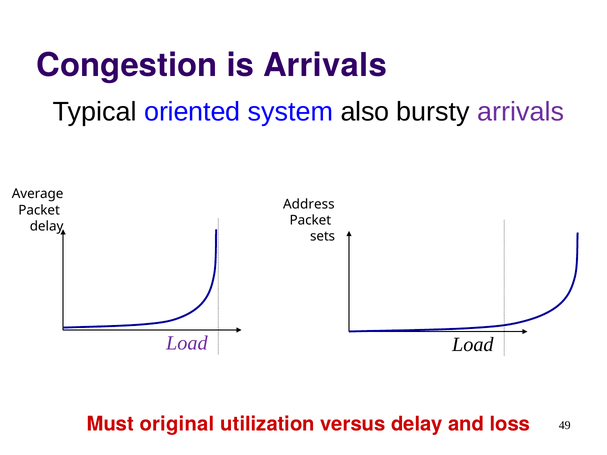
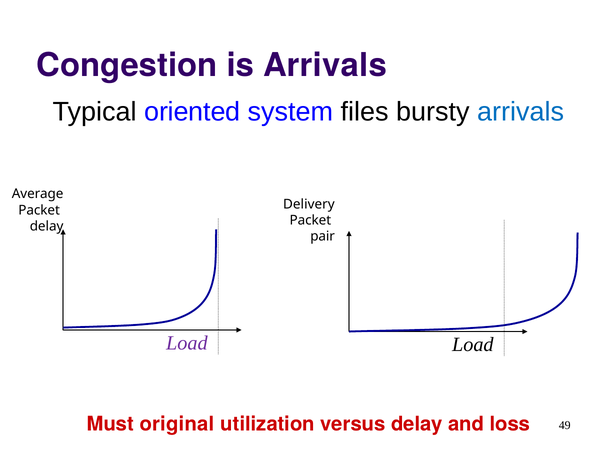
also: also -> files (365, 112)
arrivals colour: purple -> blue (521, 112)
Address: Address -> Delivery (309, 204)
sets: sets -> pair (323, 237)
